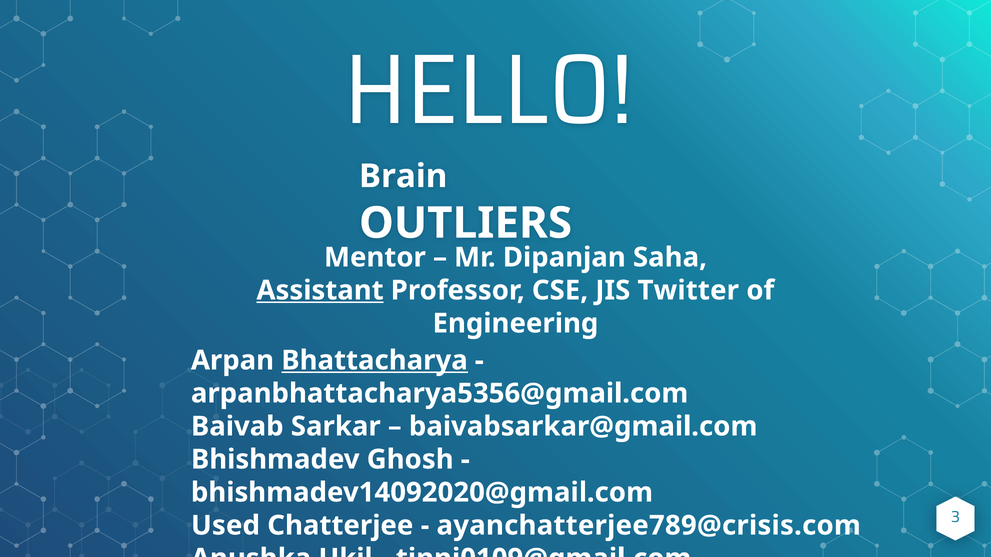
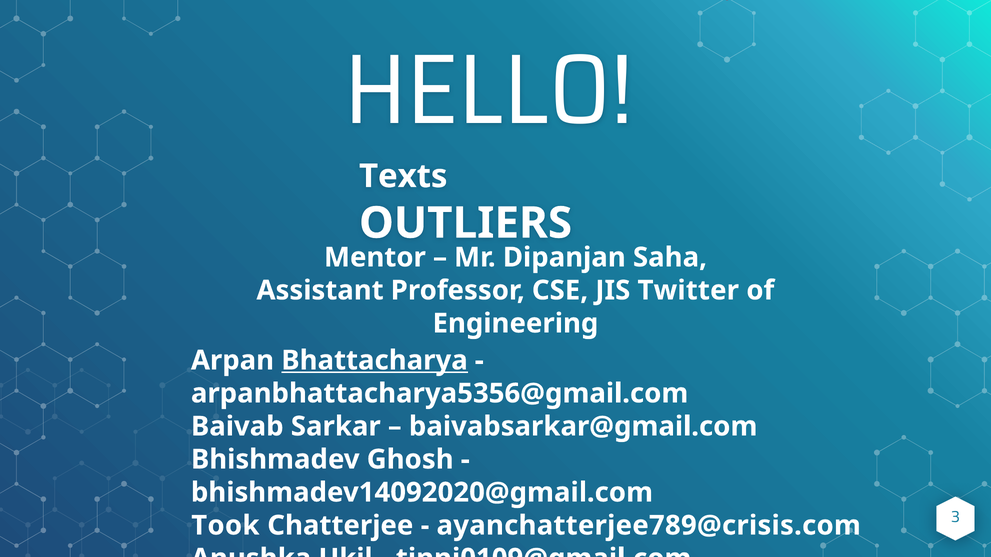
Brain: Brain -> Texts (403, 176)
Assistant underline: present -> none (320, 291)
Used: Used -> Took (225, 526)
